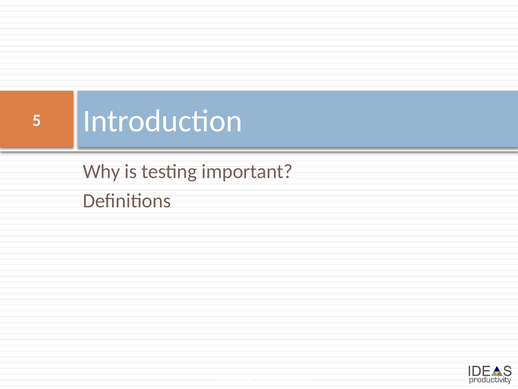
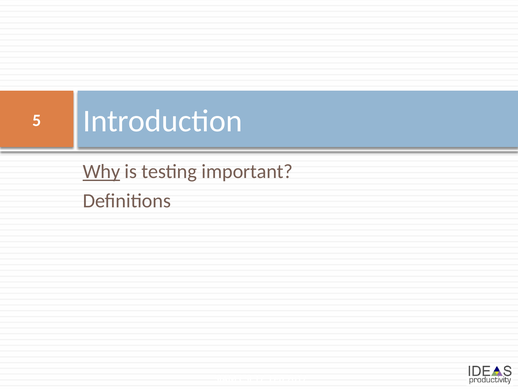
Why underline: none -> present (101, 171)
